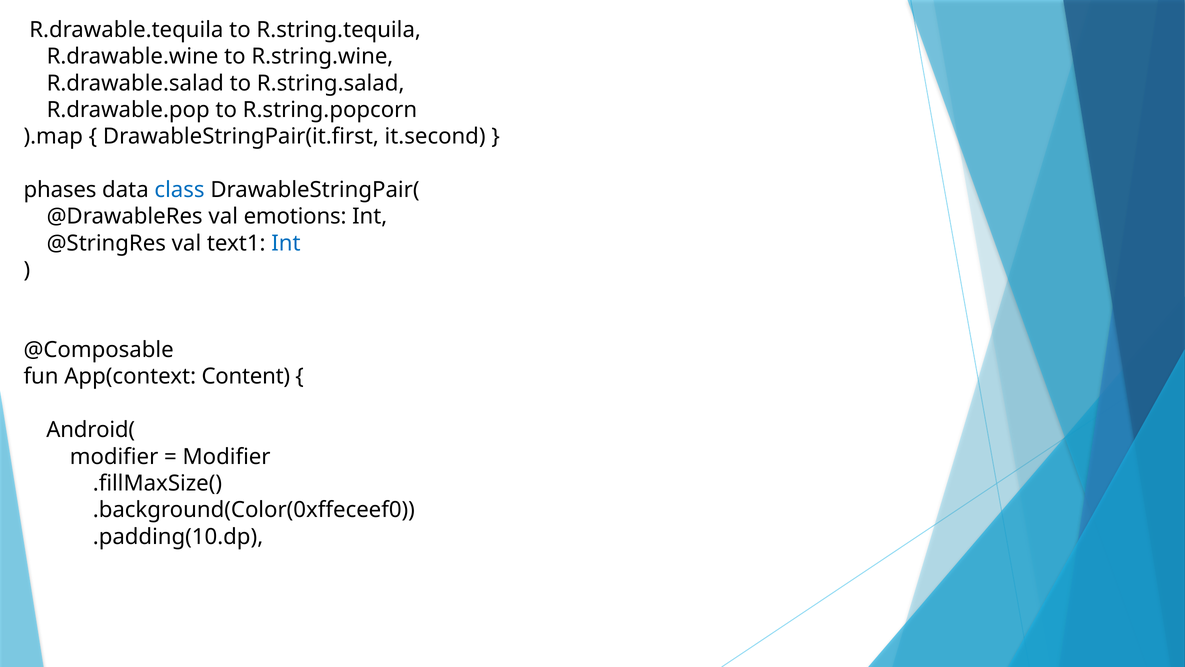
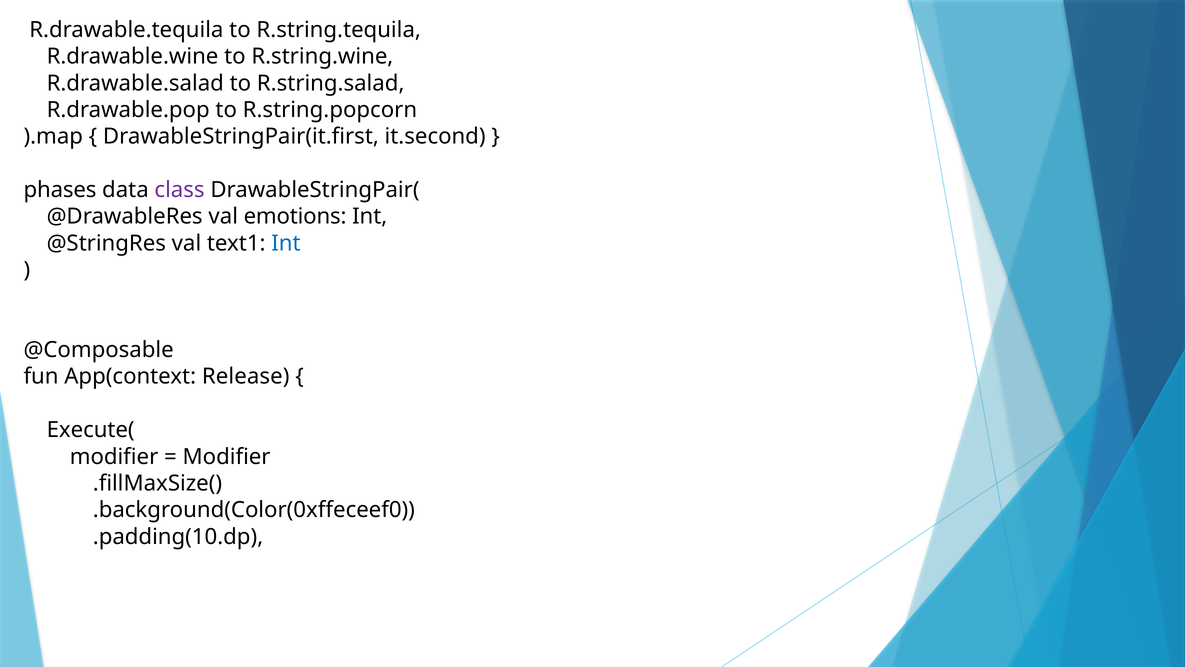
class colour: blue -> purple (180, 190)
Content: Content -> Release (246, 376)
Android(: Android( -> Execute( (91, 430)
